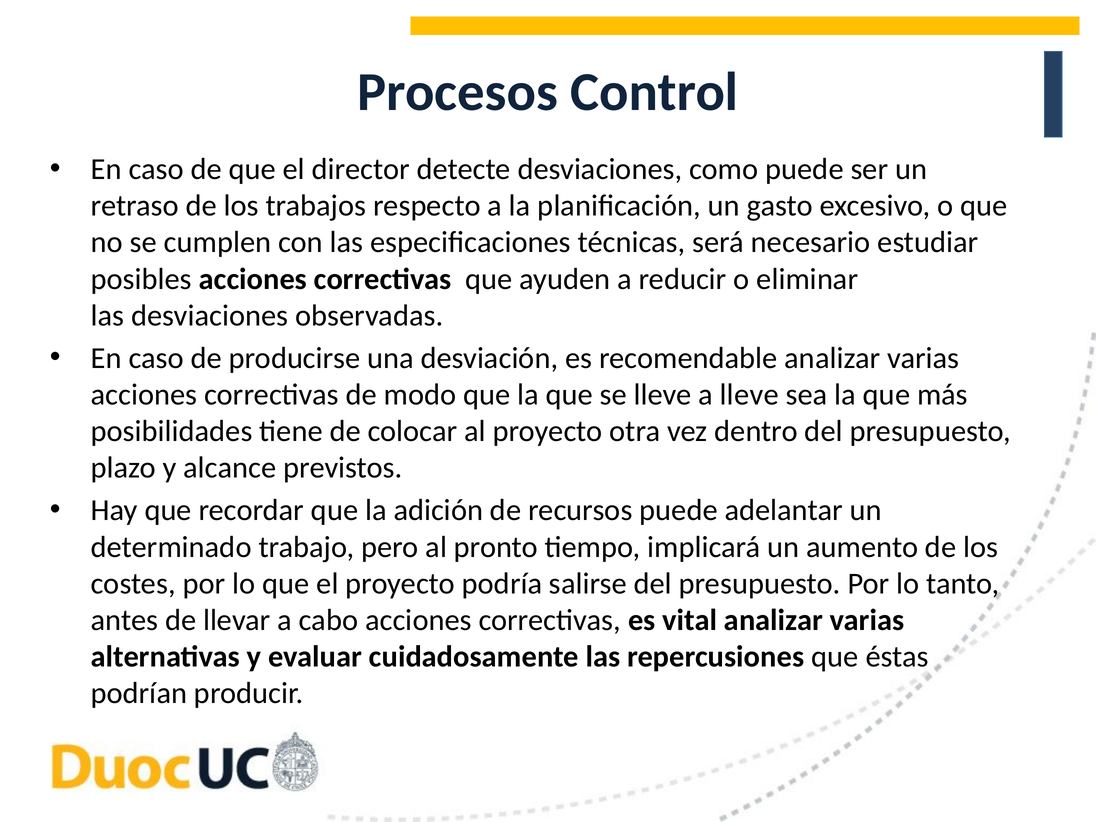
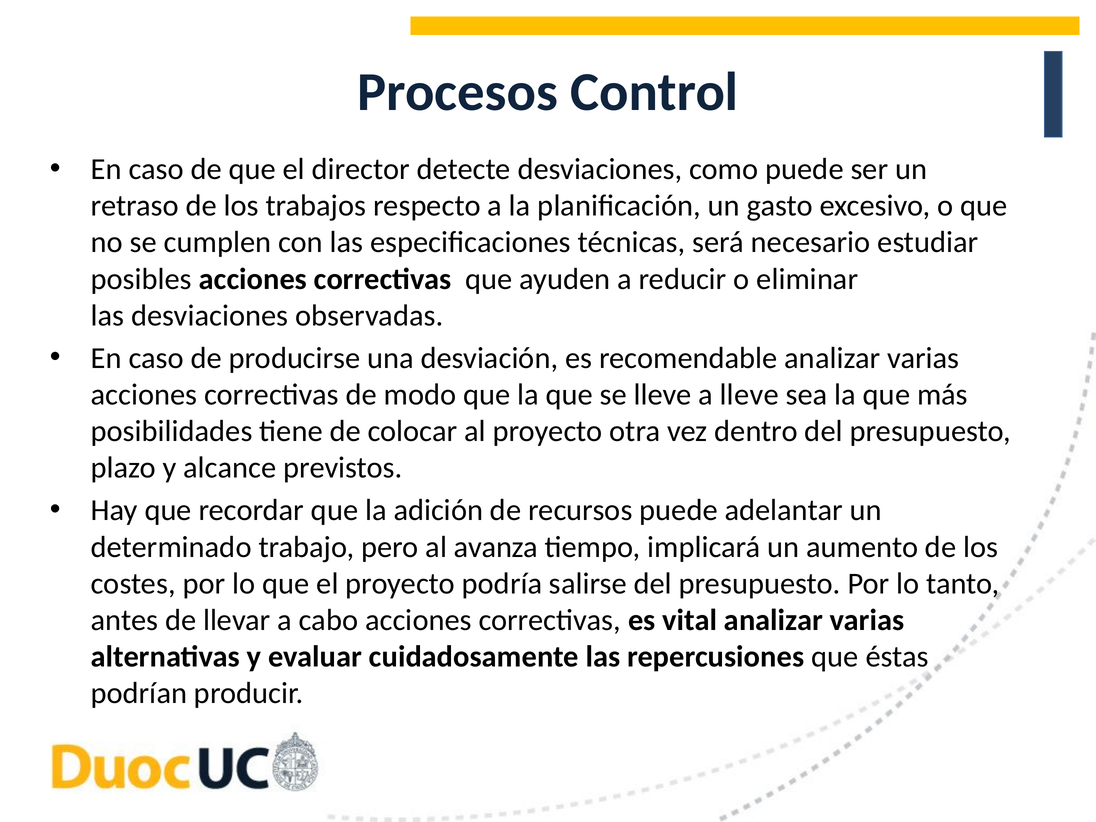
pronto: pronto -> avanza (496, 547)
